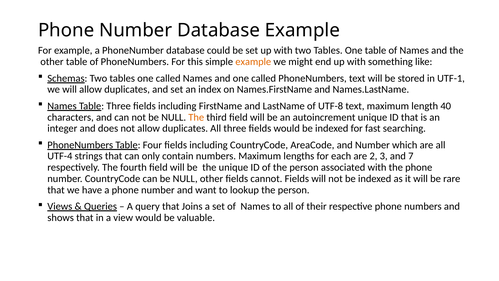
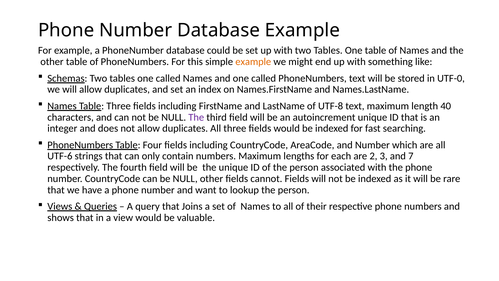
UTF-1: UTF-1 -> UTF-0 (451, 78)
The colour: orange -> purple (196, 117)
UTF-4: UTF-4 -> UTF-6 (60, 156)
